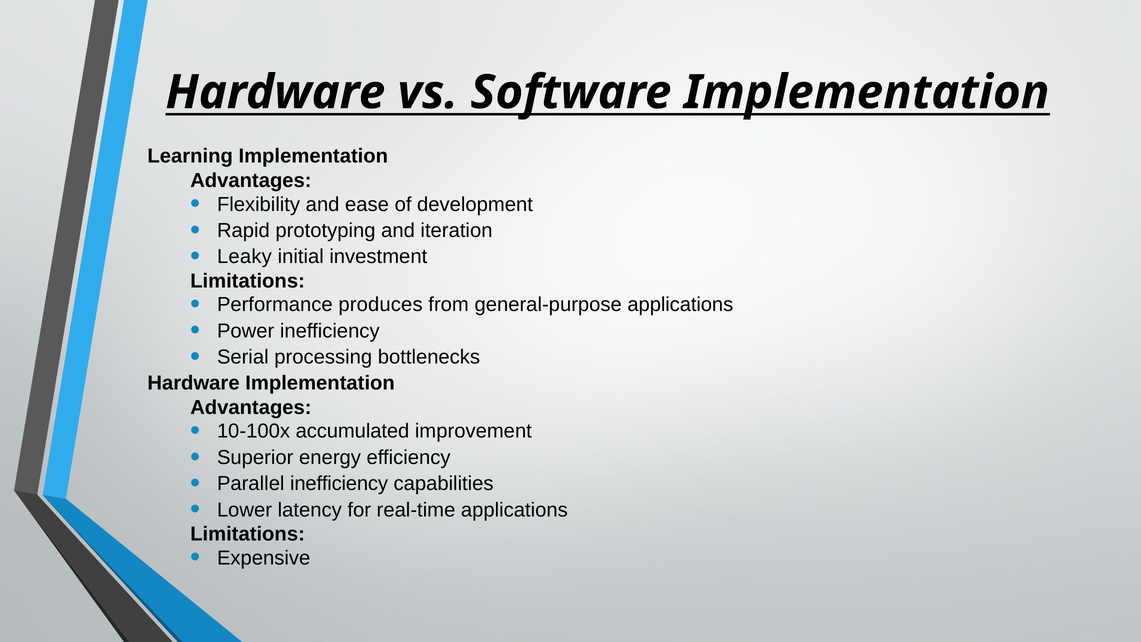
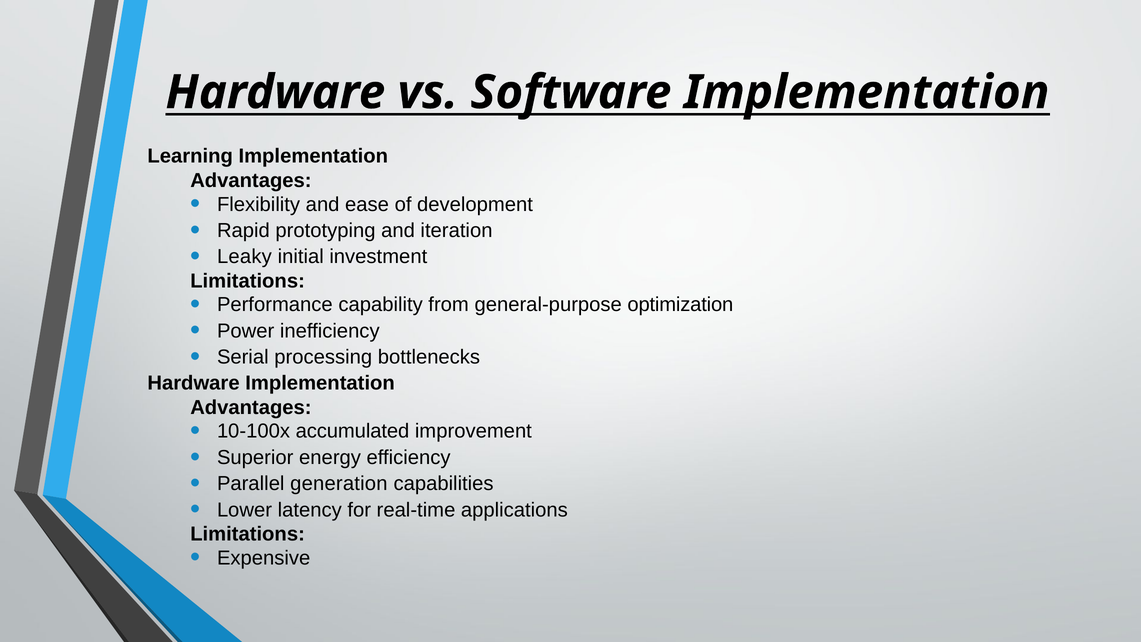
produces: produces -> capability (381, 305)
general-purpose applications: applications -> optimization (680, 305)
Parallel inefficiency: inefficiency -> generation (339, 484)
